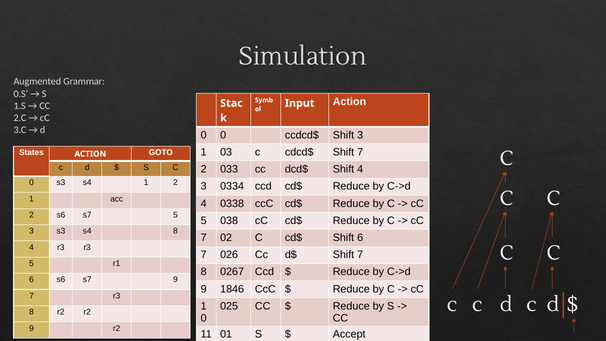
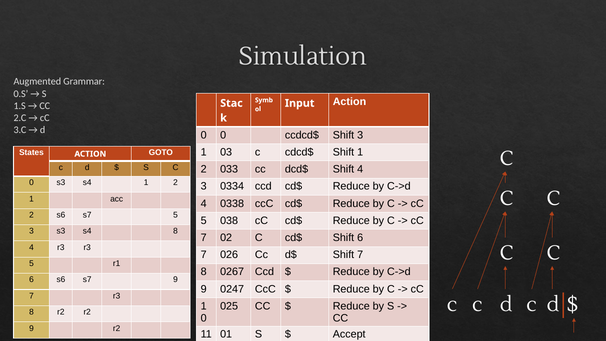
cdcd$ Shift 7: 7 -> 1 (360, 152)
1846: 1846 -> 0247 (232, 289)
